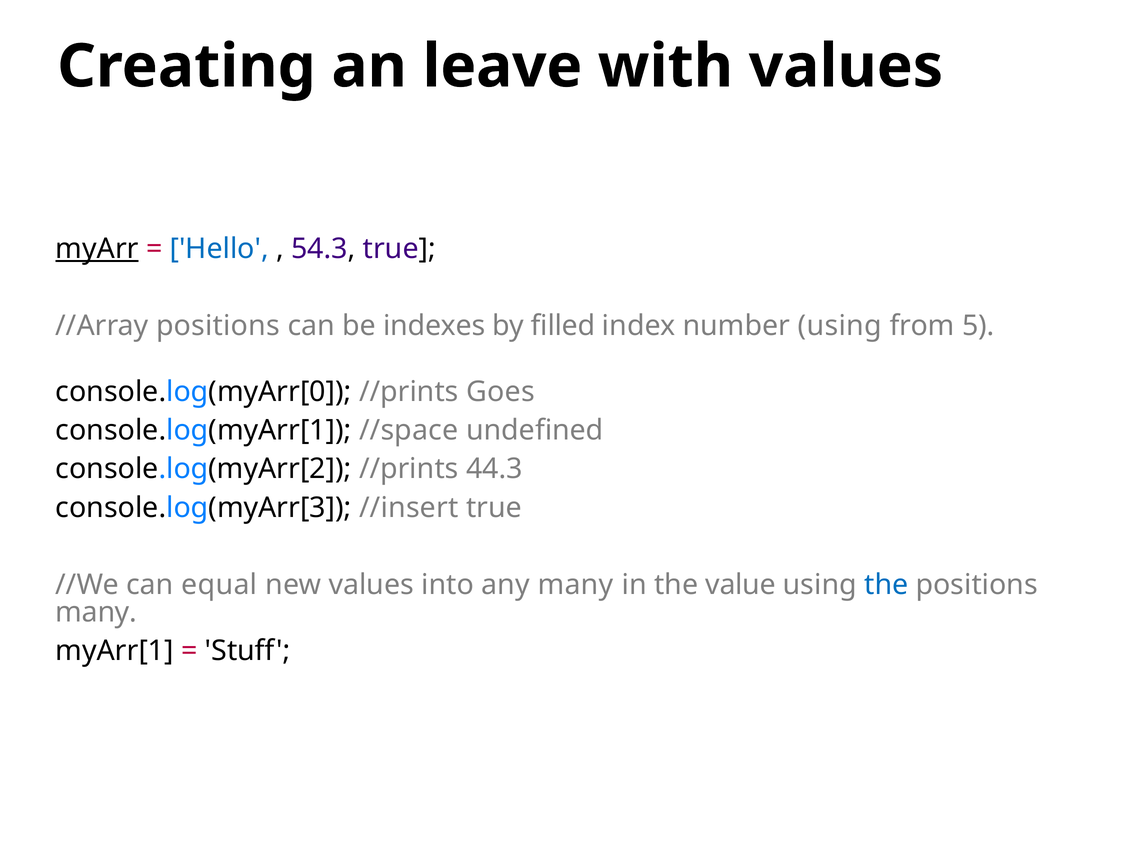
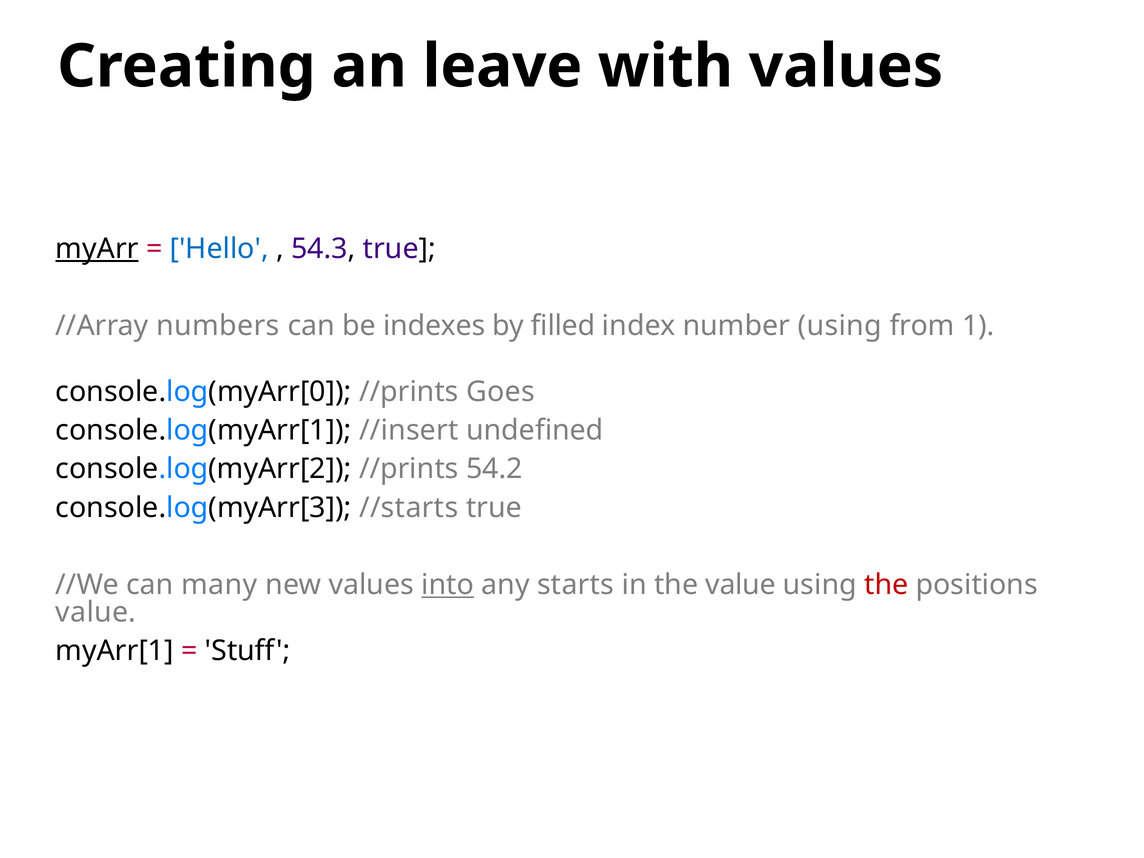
//Array positions: positions -> numbers (218, 326)
5: 5 -> 1 (978, 326)
//space: //space -> //insert (409, 430)
44.3: 44.3 -> 54.2 (494, 469)
//insert: //insert -> //starts (409, 508)
equal: equal -> many (219, 585)
into underline: none -> present (448, 585)
any many: many -> starts (576, 585)
the colour: blue -> red (886, 585)
many: many -> value (96, 612)
